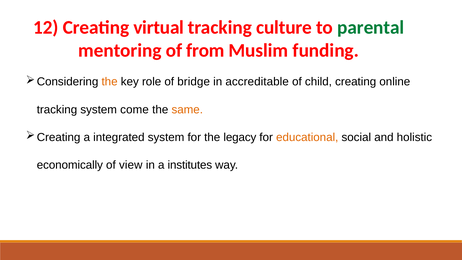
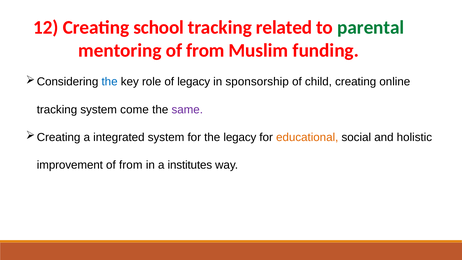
virtual: virtual -> school (159, 27)
culture: culture -> related (284, 27)
the colour: orange -> blue (110, 82)
of bridge: bridge -> legacy (194, 82)
accreditable: accreditable -> sponsorship (257, 82)
same colour: orange -> purple (187, 110)
economically: economically -> improvement (70, 165)
view: view -> from (131, 165)
